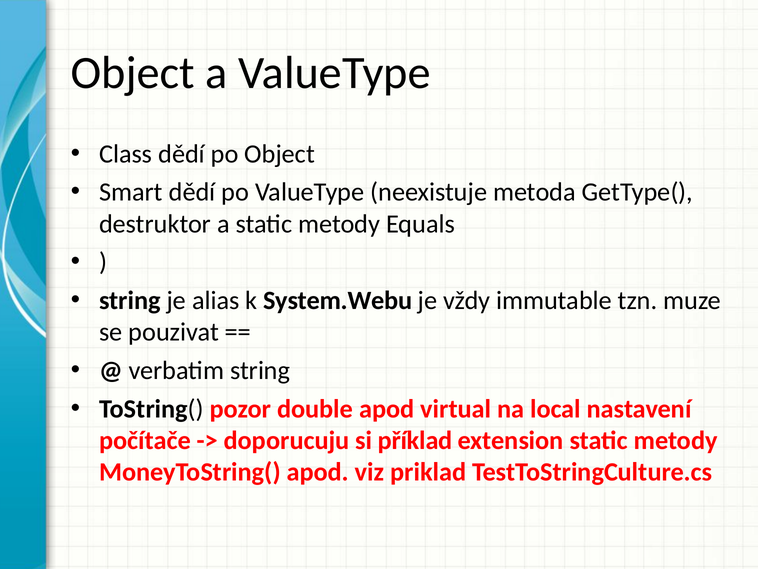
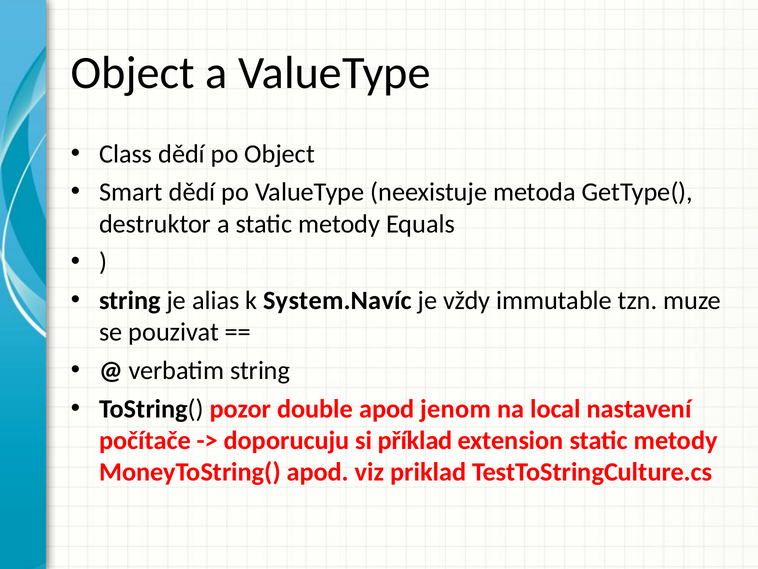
System.Webu: System.Webu -> System.Navíc (338, 300)
virtual: virtual -> jenom (456, 408)
